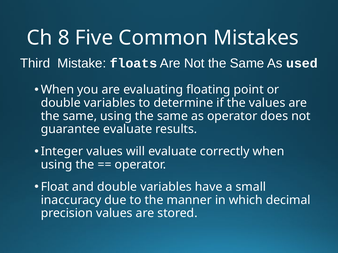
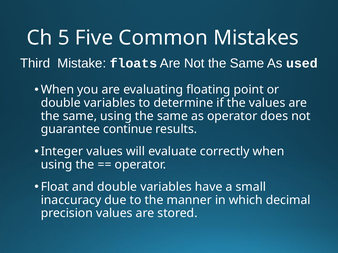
8: 8 -> 5 (64, 38)
guarantee evaluate: evaluate -> continue (128, 129)
